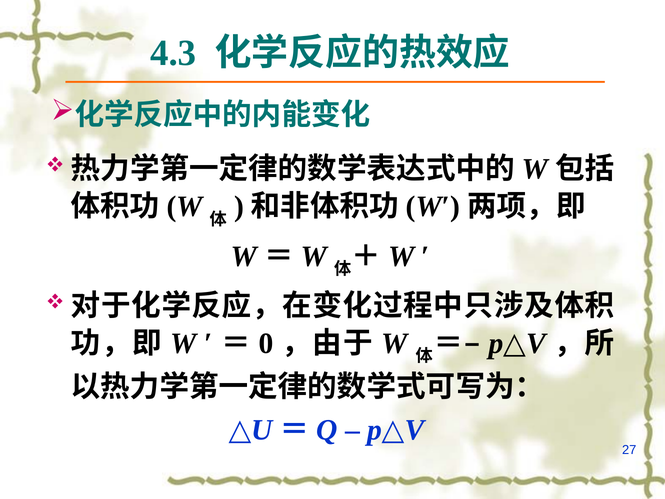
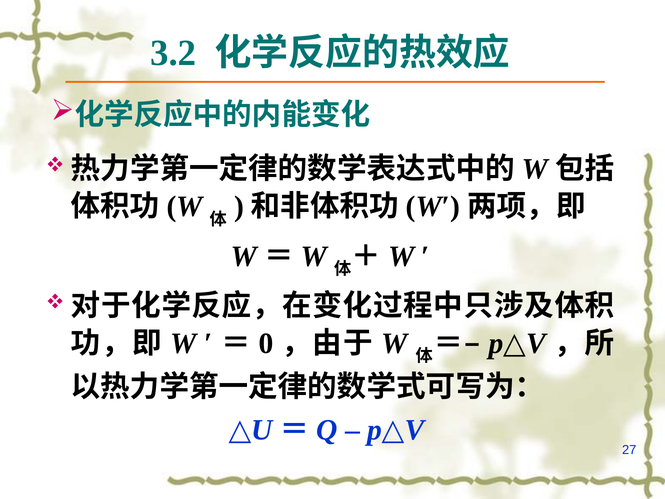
4.3: 4.3 -> 3.2 (173, 53)
